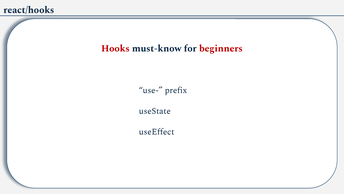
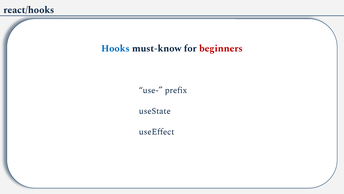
Hooks colour: red -> blue (115, 48)
